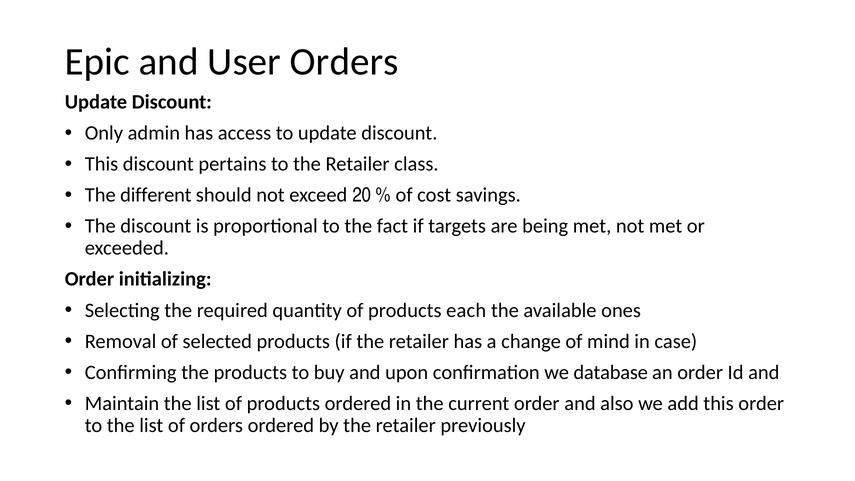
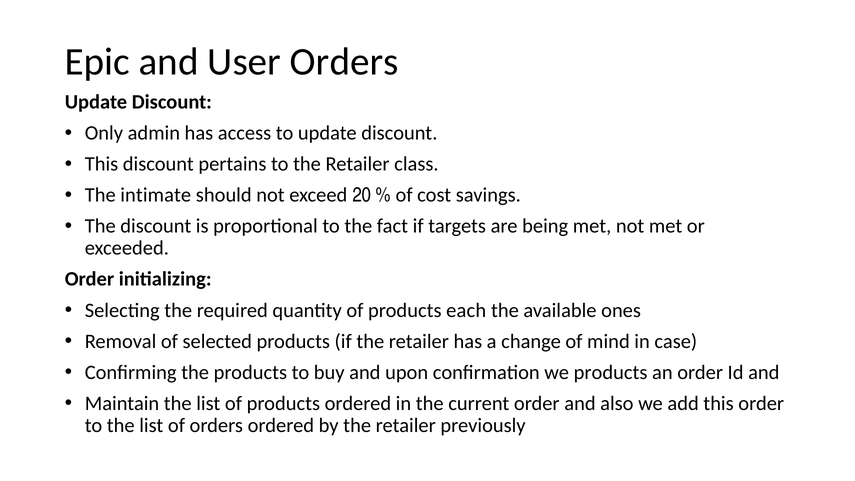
different: different -> intimate (156, 195)
we database: database -> products (611, 372)
